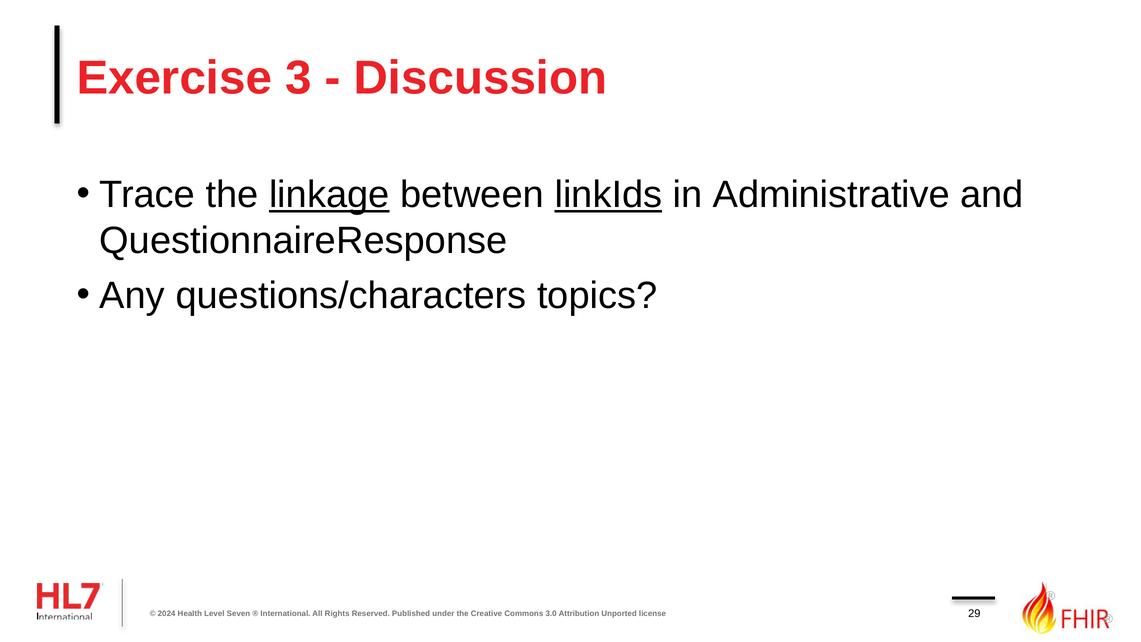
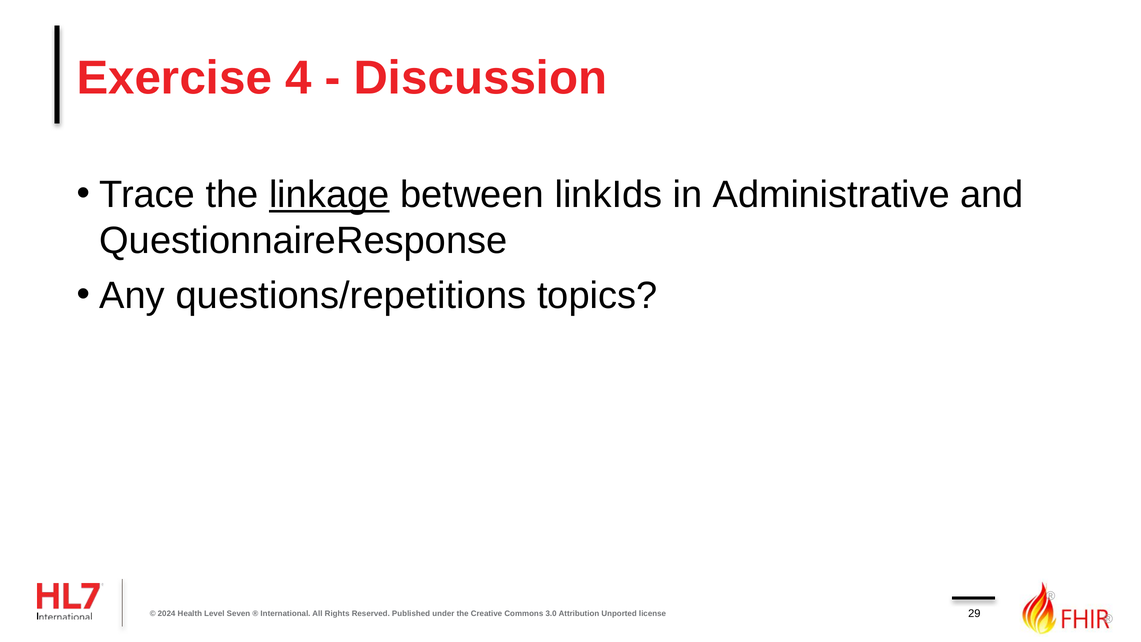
3: 3 -> 4 (298, 78)
linkIds underline: present -> none (608, 195)
questions/characters: questions/characters -> questions/repetitions (351, 296)
